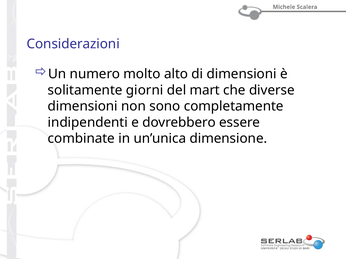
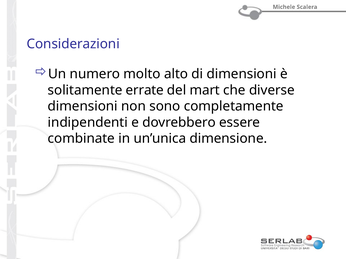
giorni: giorni -> errate (145, 90)
